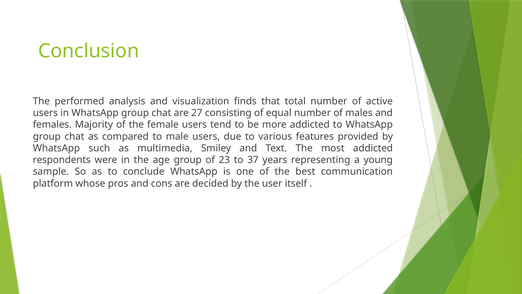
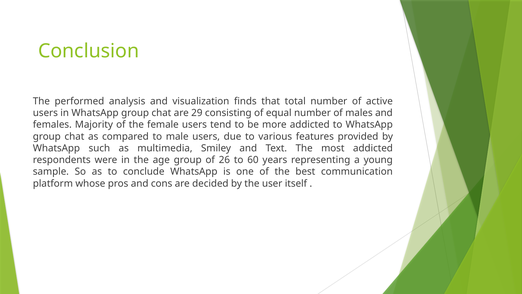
27: 27 -> 29 (197, 113)
23: 23 -> 26 (224, 160)
37: 37 -> 60 (253, 160)
